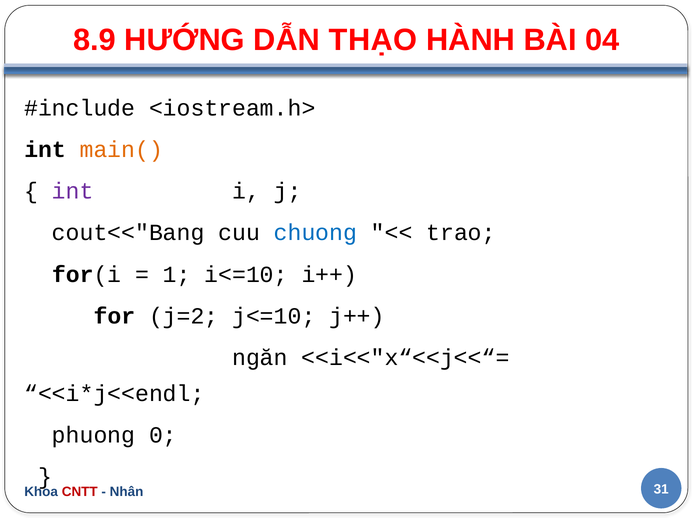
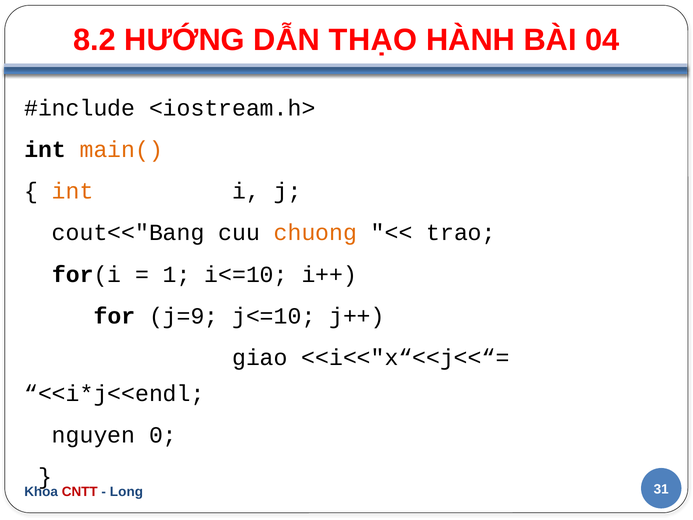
8.9: 8.9 -> 8.2 (95, 40)
int colour: purple -> orange (73, 191)
chuong colour: blue -> orange (315, 233)
j=2: j=2 -> j=9 (184, 316)
ngăn: ngăn -> giao (260, 357)
phuong: phuong -> nguyen (94, 435)
Nhân: Nhân -> Long (126, 492)
